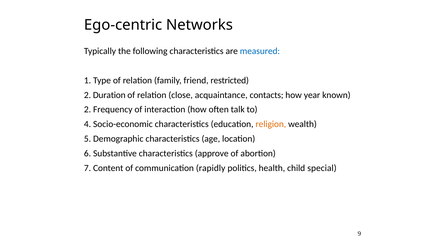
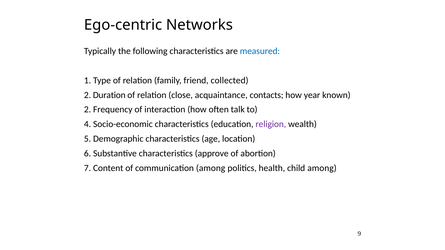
restricted: restricted -> collected (230, 80)
religion colour: orange -> purple (271, 124)
communication rapidly: rapidly -> among (211, 168)
child special: special -> among (322, 168)
